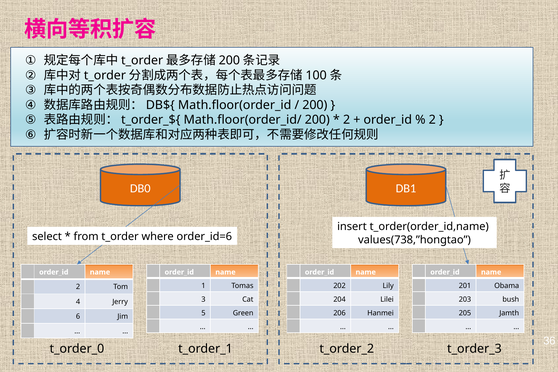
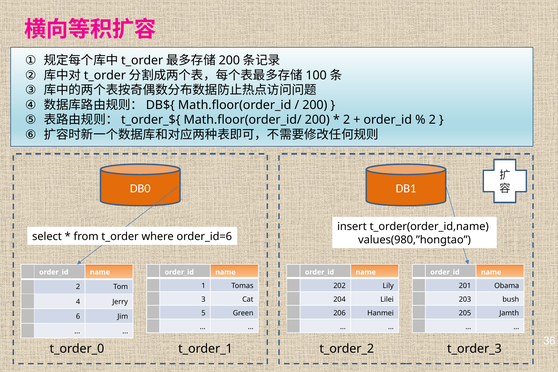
values(738,”hongtao: values(738,”hongtao -> values(980,”hongtao (414, 240)
